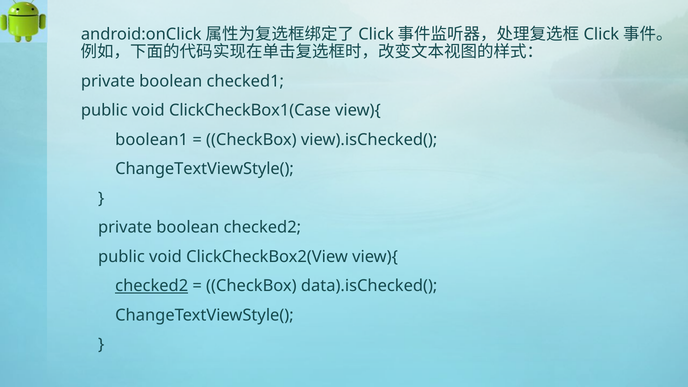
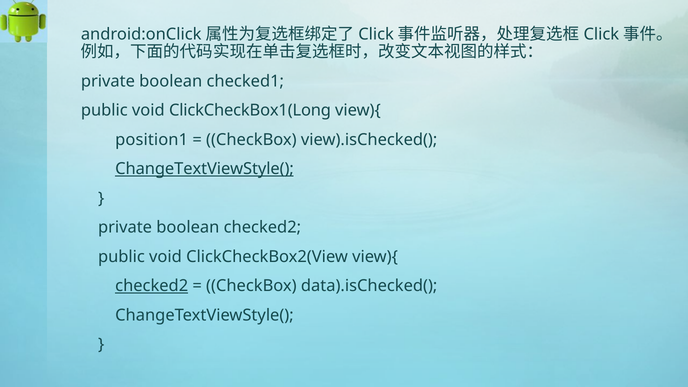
ClickCheckBox1(Case: ClickCheckBox1(Case -> ClickCheckBox1(Long (250, 111)
boolean1: boolean1 -> position1 (152, 140)
ChangeTextViewStyle( underline: none -> present (205, 169)
